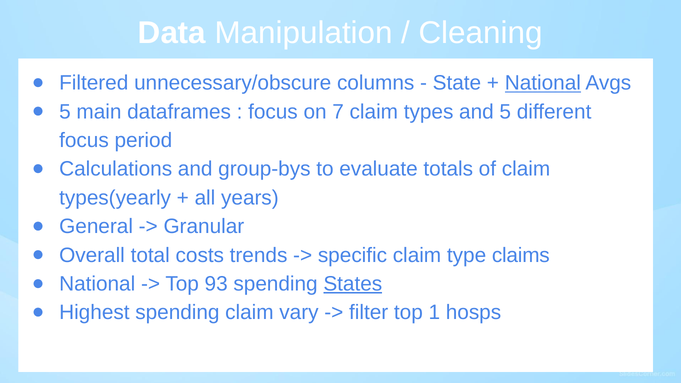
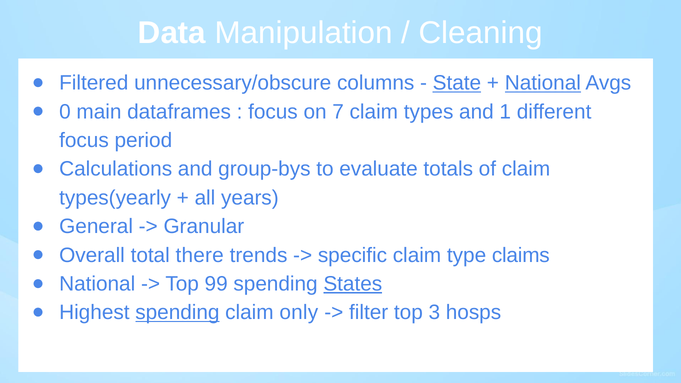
State underline: none -> present (457, 83)
5: 5 -> 0 (65, 112)
and 5: 5 -> 1 (505, 112)
costs: costs -> there (200, 255)
93: 93 -> 99 (216, 284)
spending underline: none -> present (177, 313)
vary: vary -> only (299, 313)
1: 1 -> 3 (434, 313)
